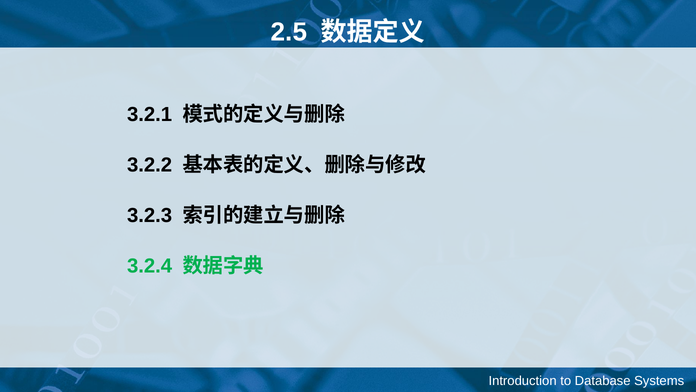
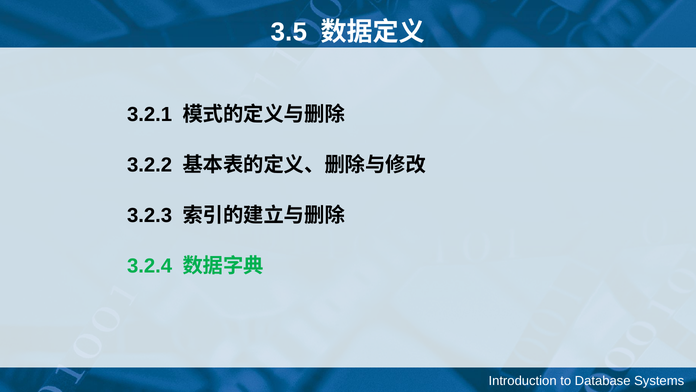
2.5: 2.5 -> 3.5 (289, 32)
